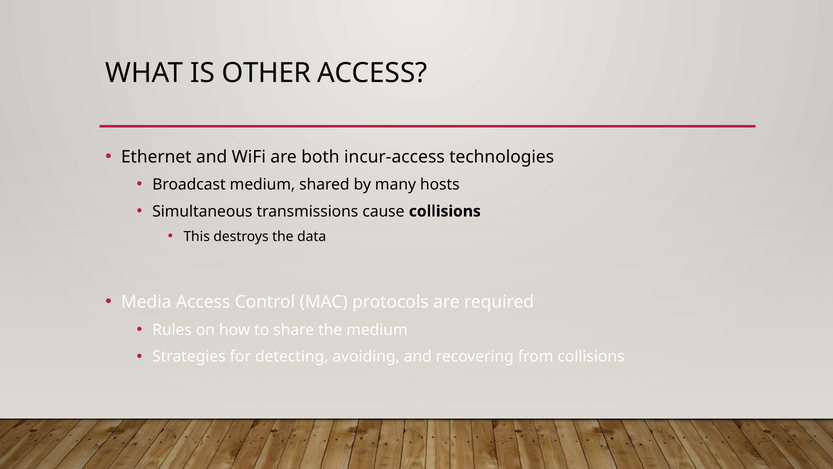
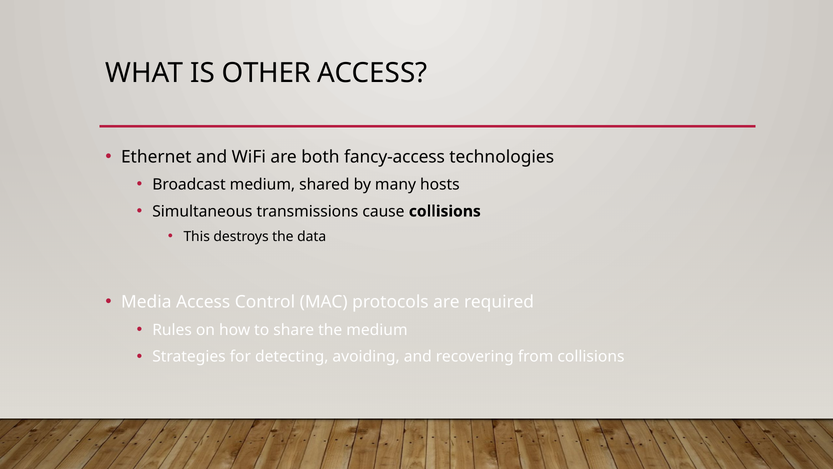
incur-access: incur-access -> fancy-access (394, 157)
